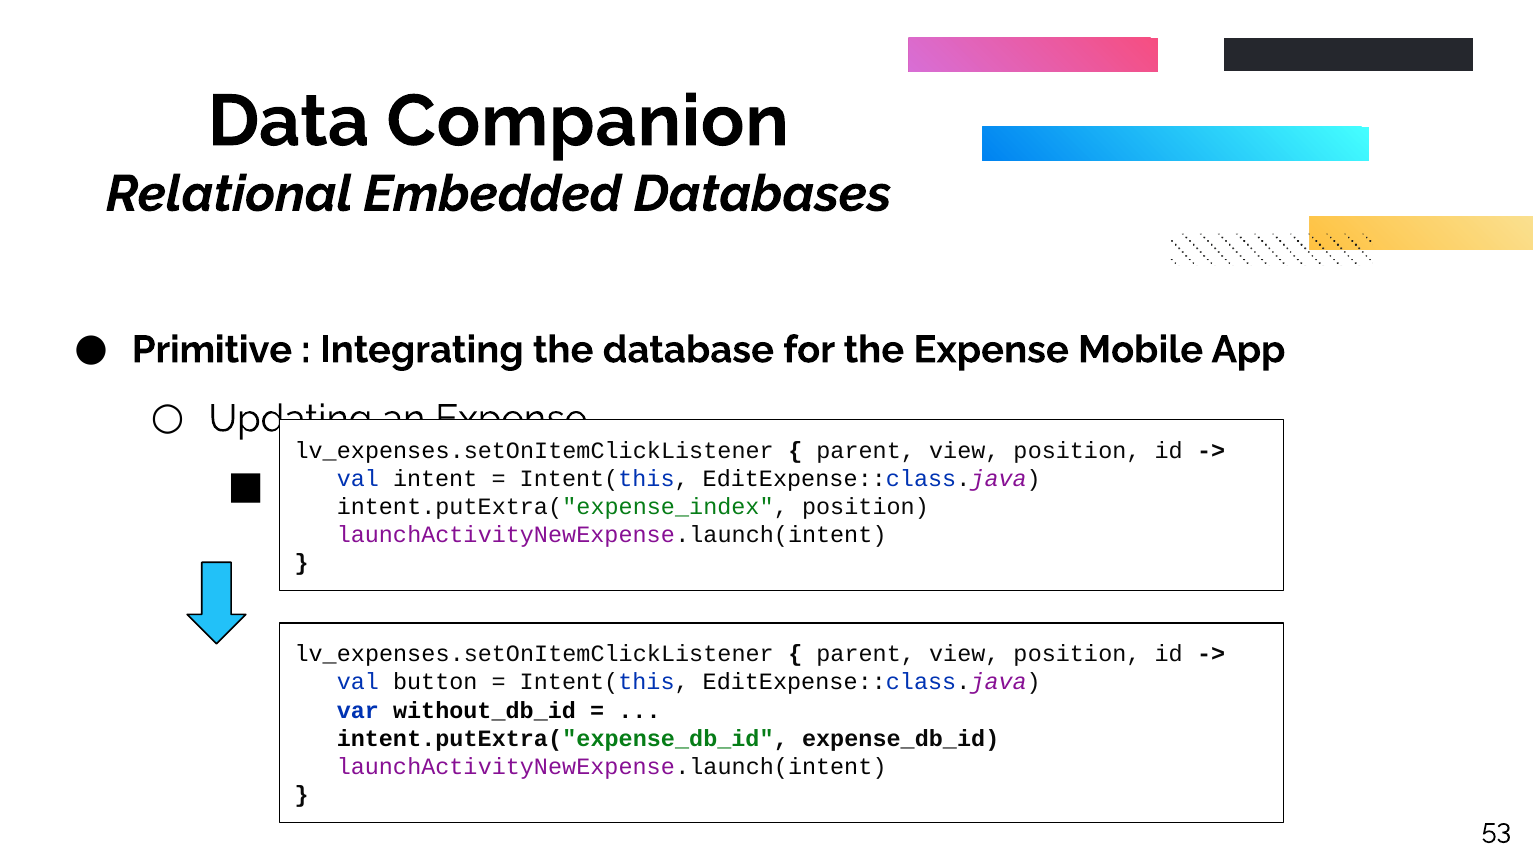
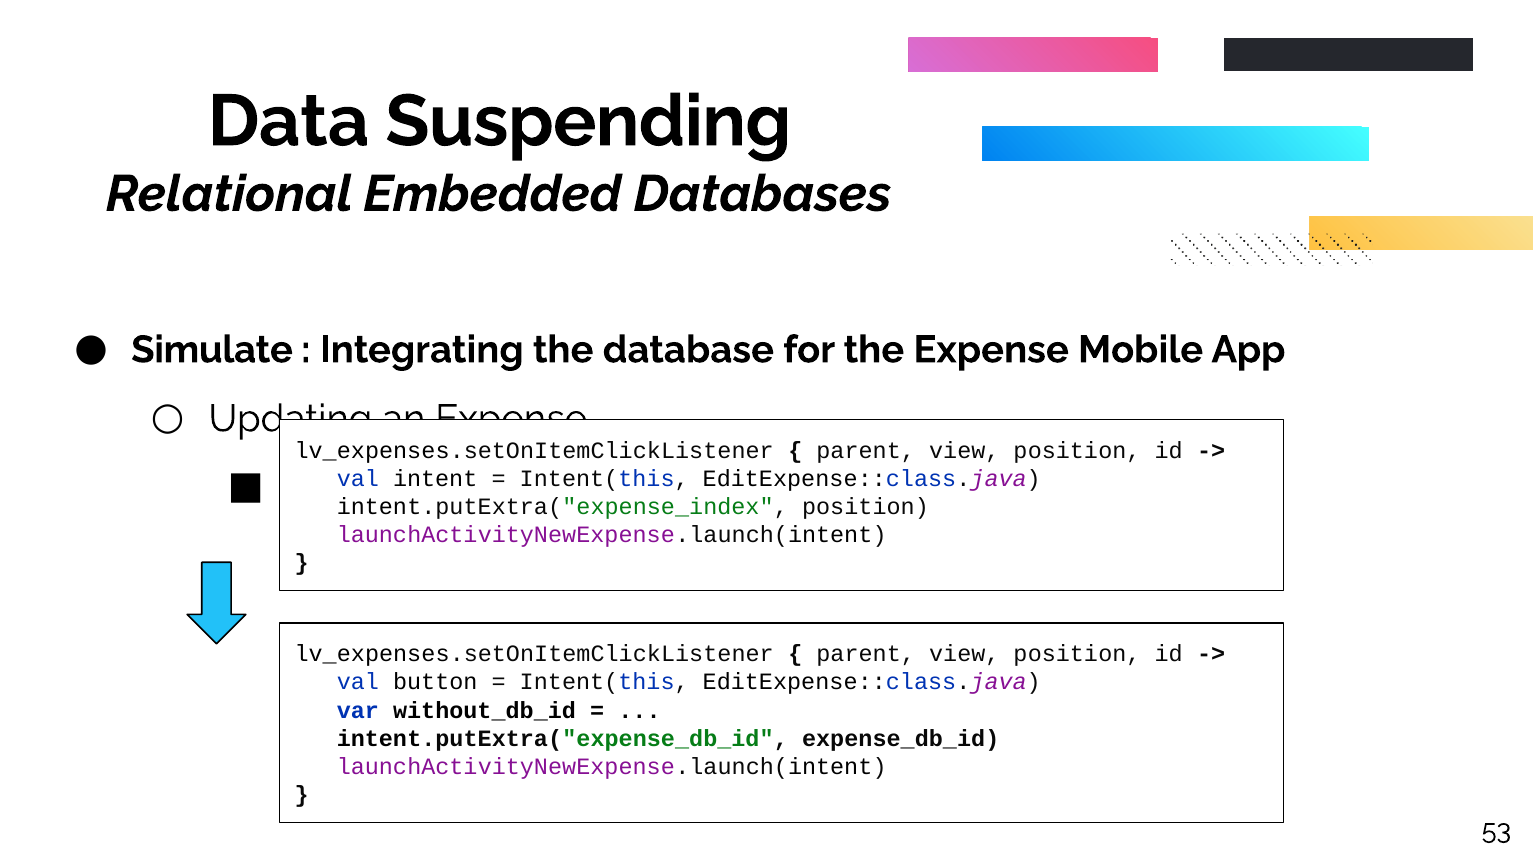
Companion: Companion -> Suspending (588, 122)
Primitive: Primitive -> Simulate (212, 350)
